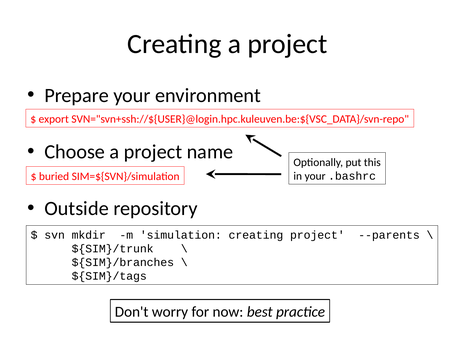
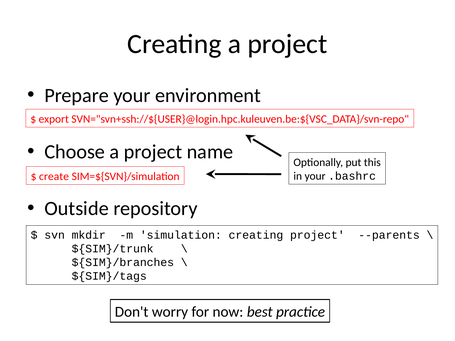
buried: buried -> create (54, 176)
